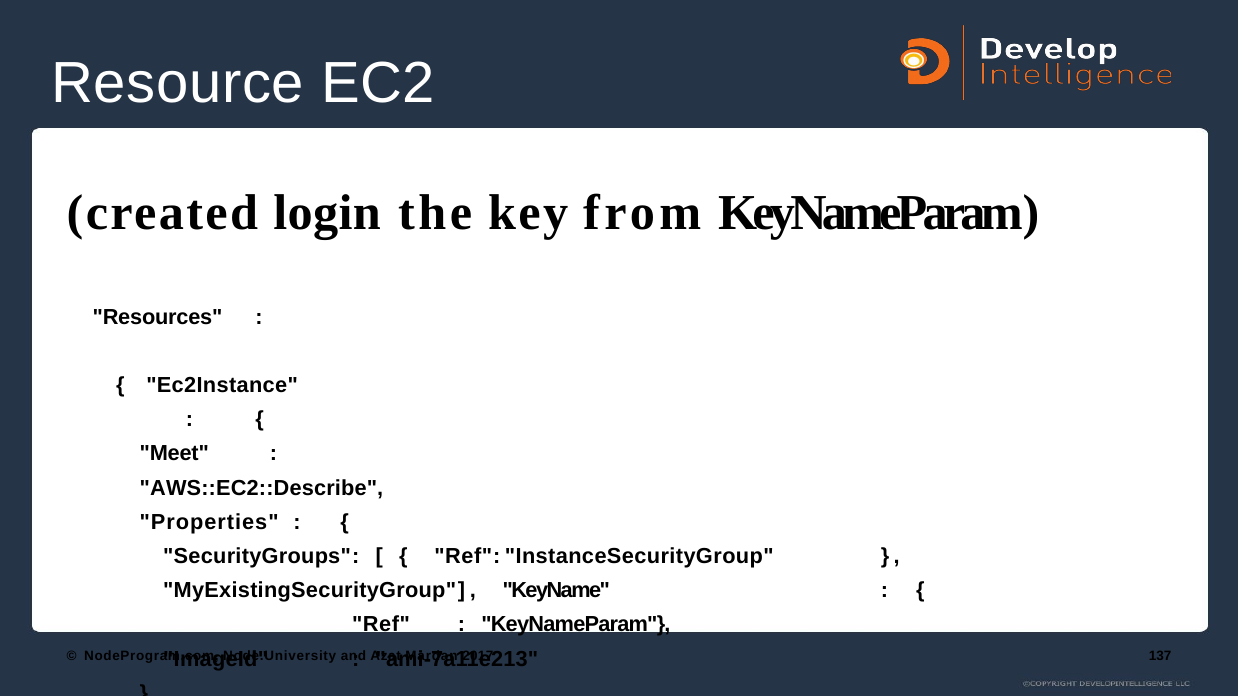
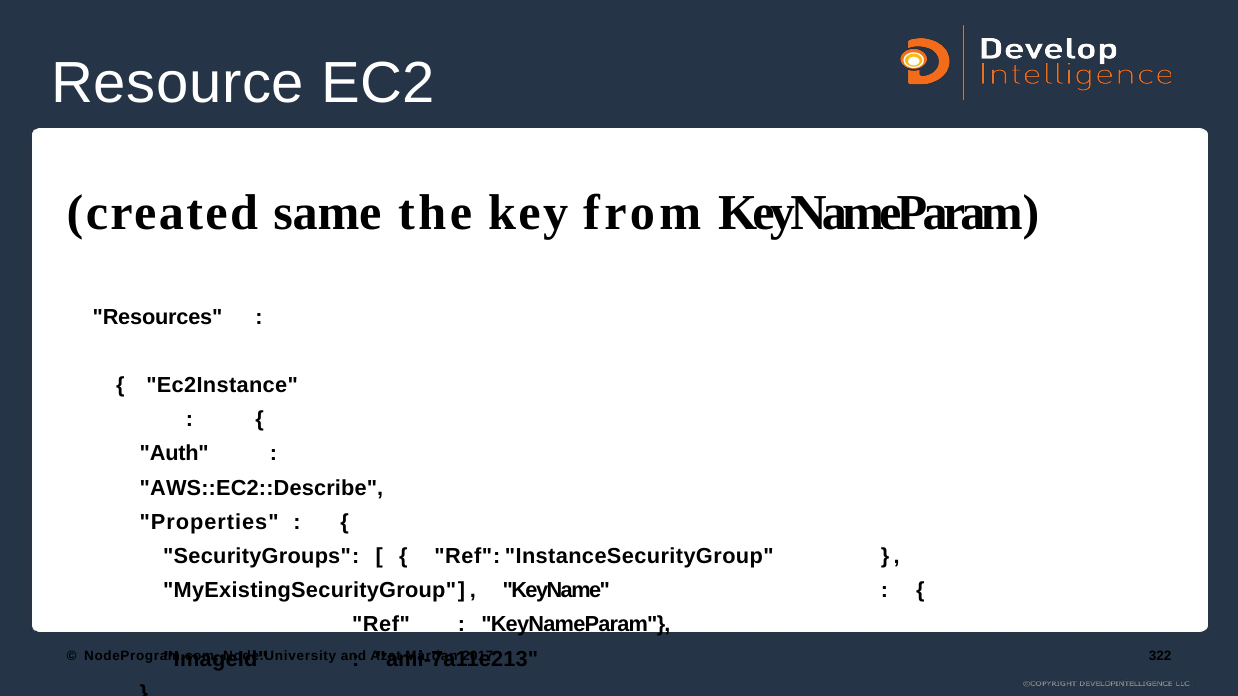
login: login -> same (327, 213)
Meet: Meet -> Auth (174, 454)
137: 137 -> 322 (1160, 657)
